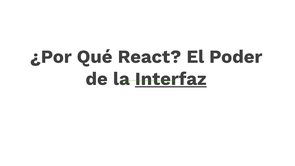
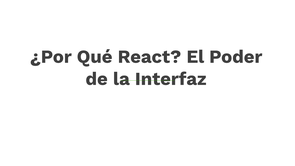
Interfaz underline: present -> none (171, 79)
